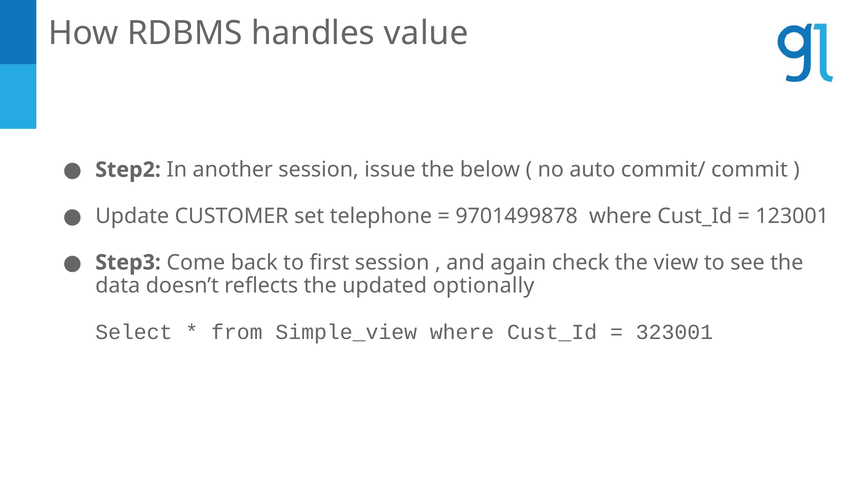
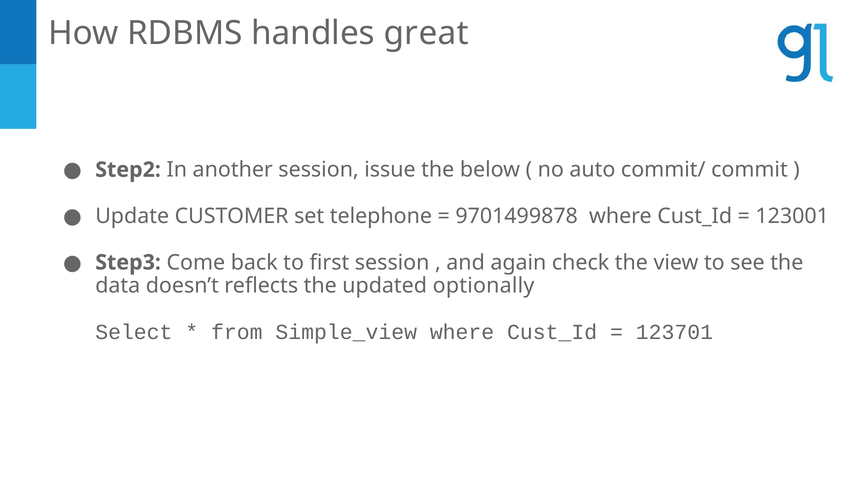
value: value -> great (426, 33)
323001: 323001 -> 123701 (674, 332)
